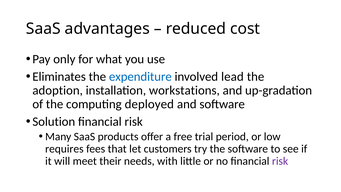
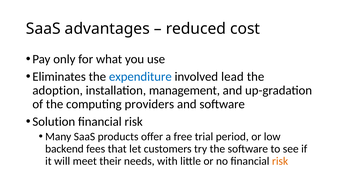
workstations: workstations -> management (184, 90)
deployed: deployed -> providers (149, 104)
requires: requires -> backend (64, 149)
risk colour: purple -> orange (280, 161)
